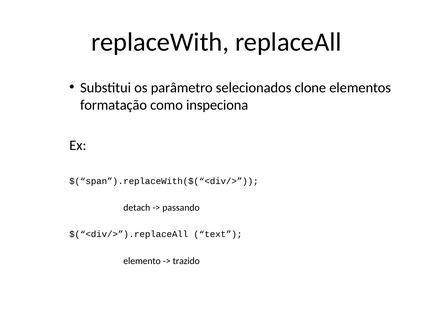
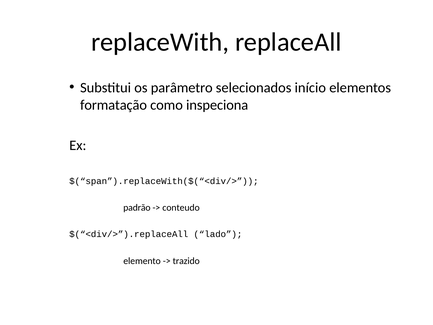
clone: clone -> início (310, 88)
detach: detach -> padrão (137, 208)
passando: passando -> conteudo (181, 208)
text: text -> lado (218, 234)
